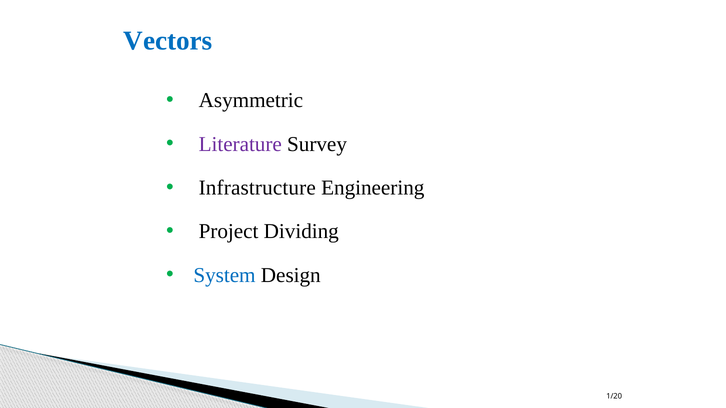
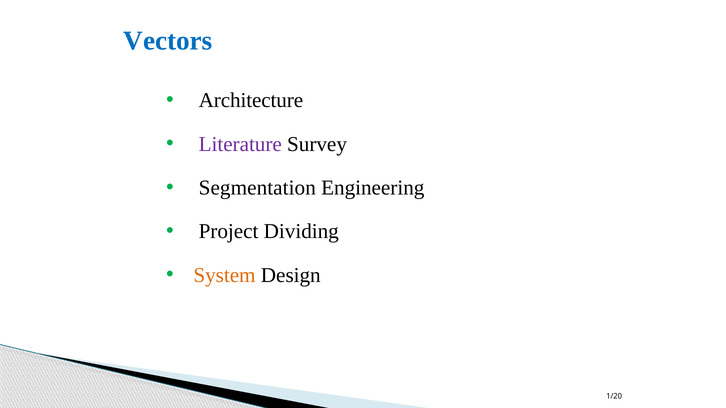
Asymmetric: Asymmetric -> Architecture (251, 100)
Infrastructure: Infrastructure -> Segmentation (257, 188)
System colour: blue -> orange (224, 275)
